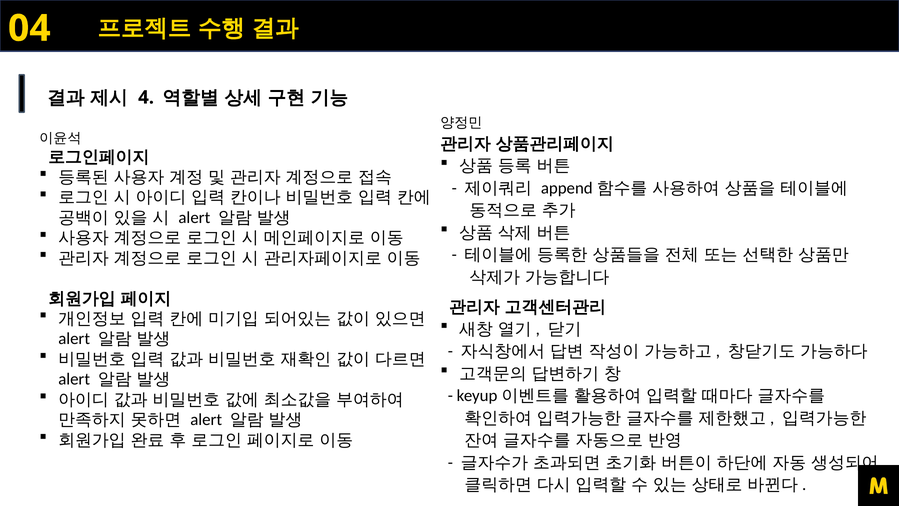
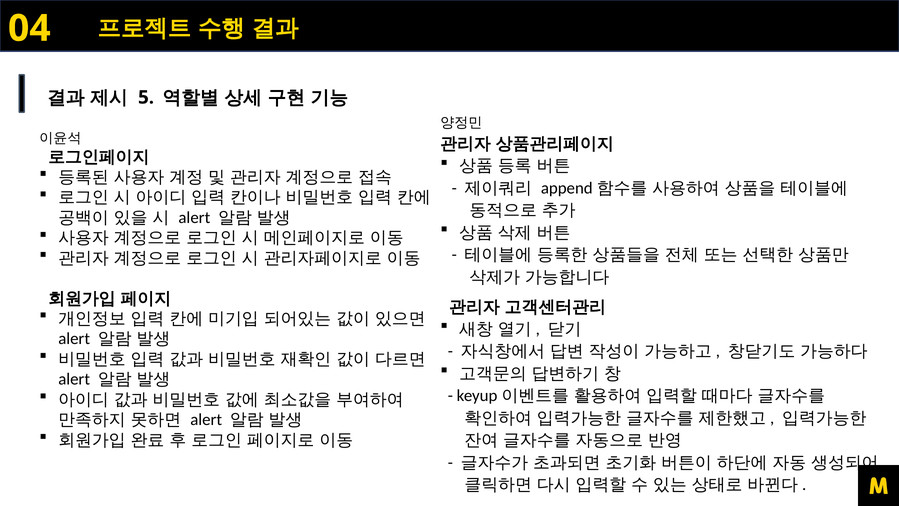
4: 4 -> 5 (146, 97)
